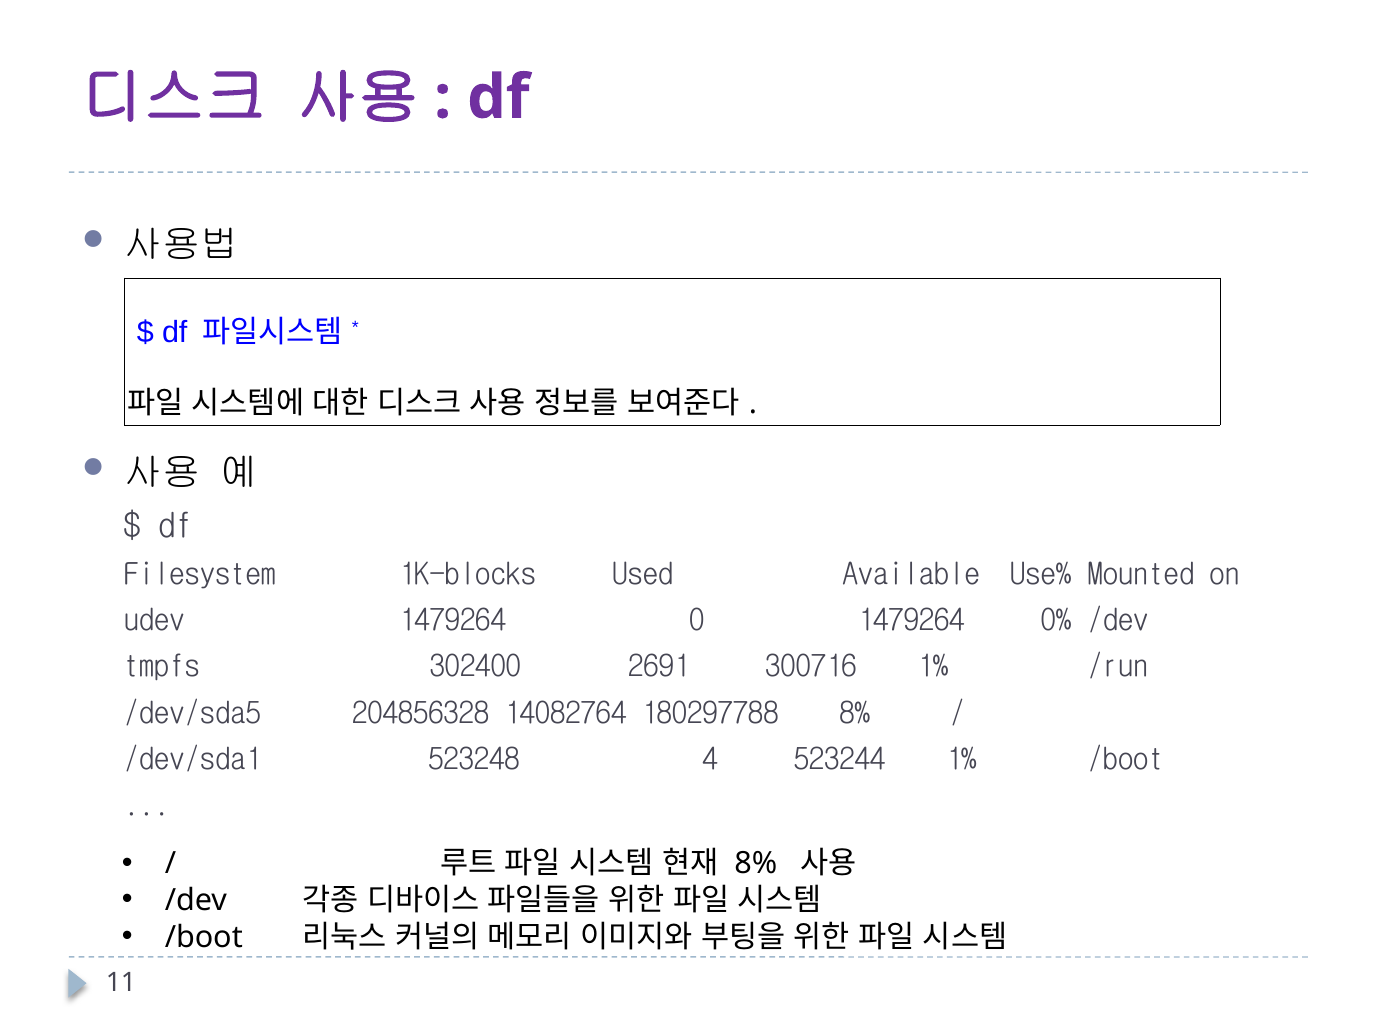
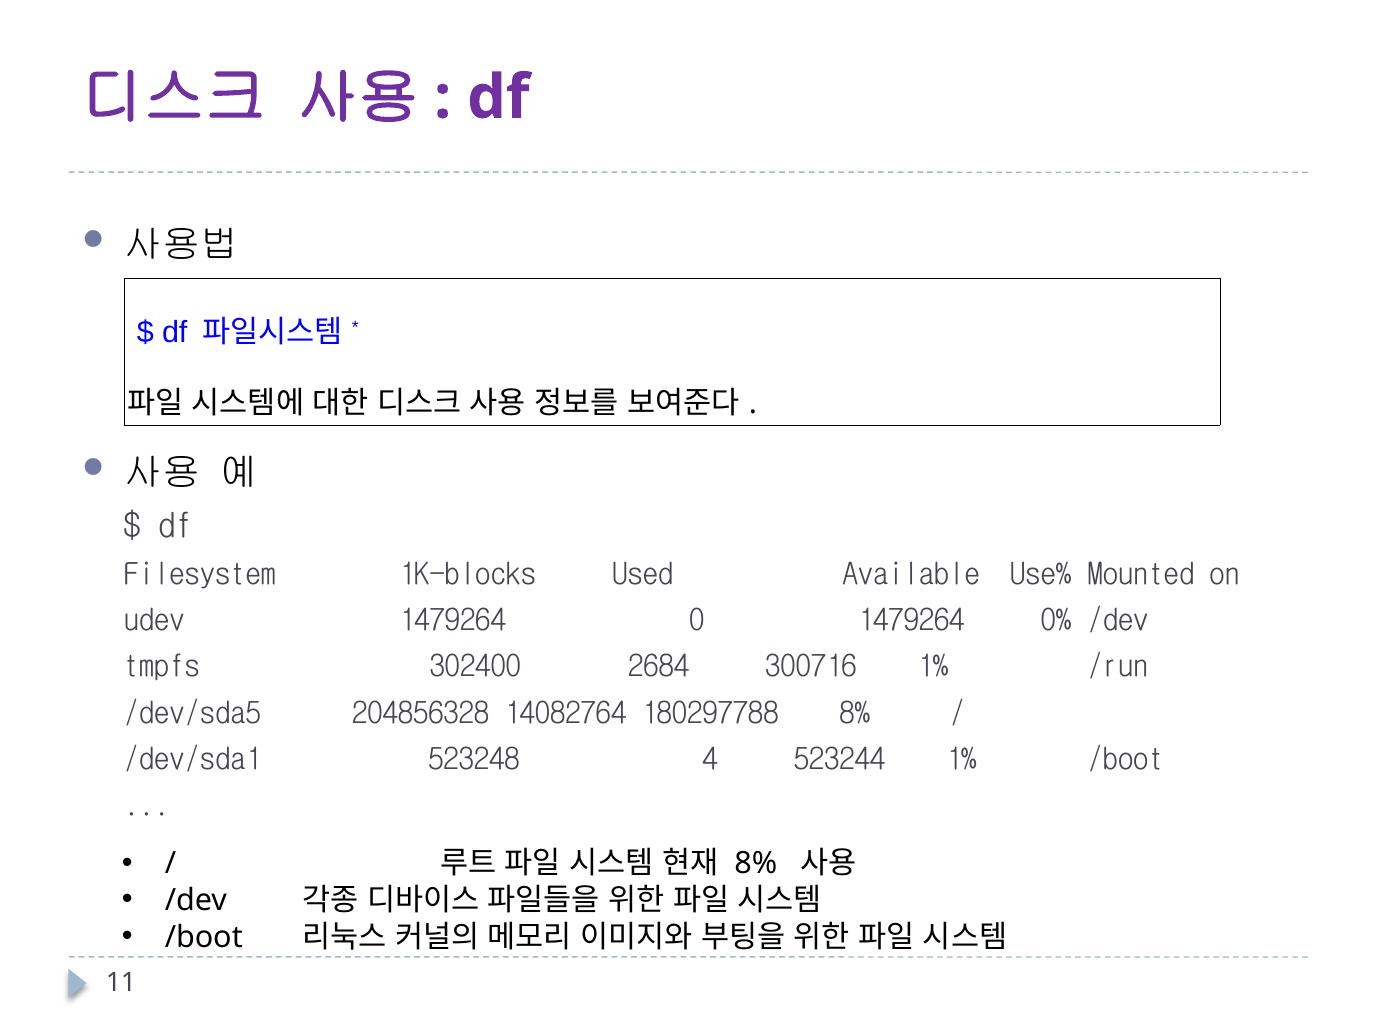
2691: 2691 -> 2684 (659, 667)
